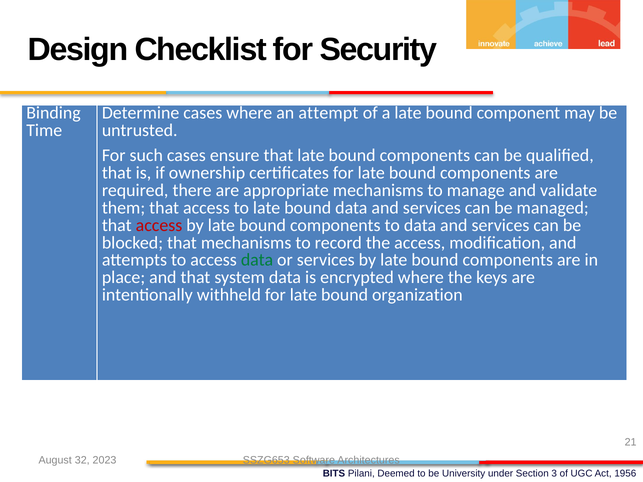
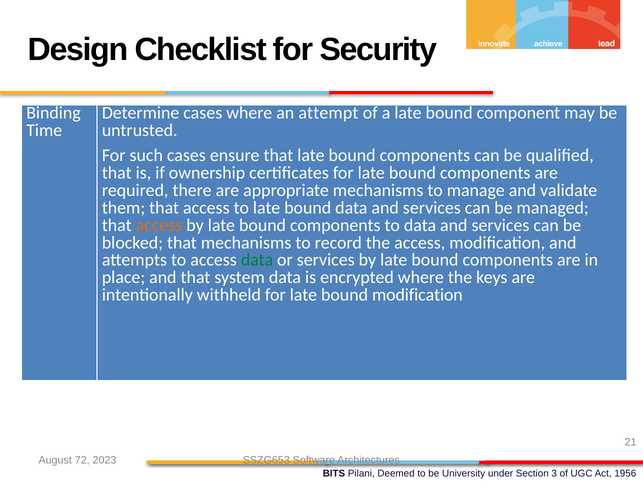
access colour: red -> orange (159, 225)
bound organization: organization -> modification (417, 295)
32: 32 -> 72 (82, 461)
